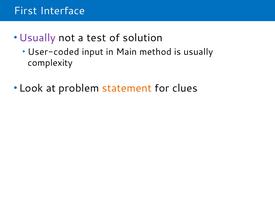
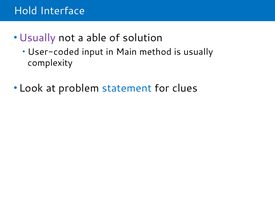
First: First -> Hold (26, 11)
test: test -> able (96, 38)
statement colour: orange -> blue (127, 88)
